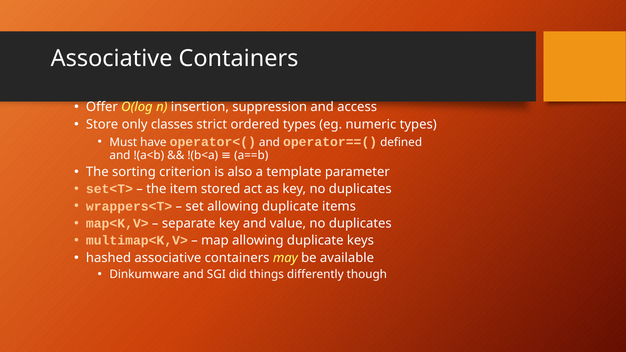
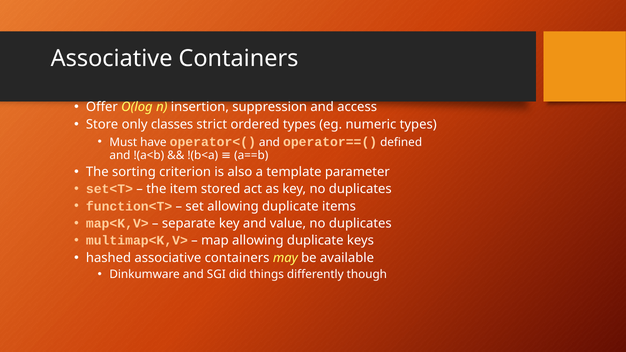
wrappers<T>: wrappers<T> -> function<T> (129, 206)
